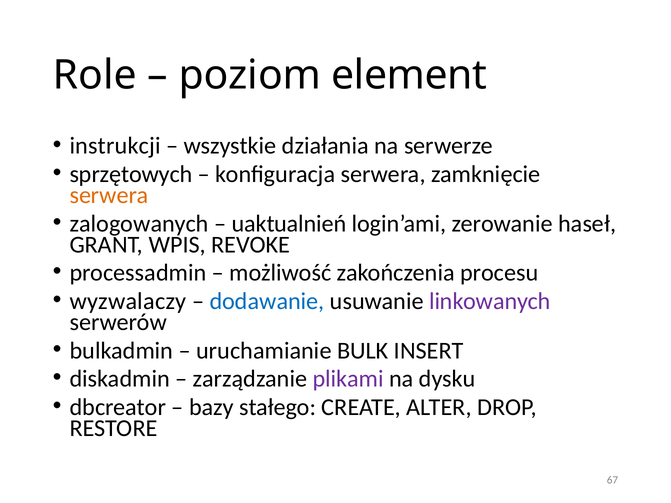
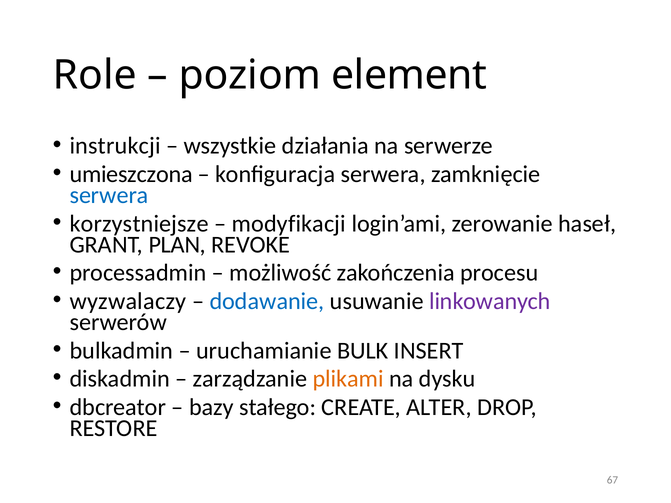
sprzętowych: sprzętowych -> umieszczona (131, 174)
serwera colour: orange -> blue (109, 195)
zalogowanych: zalogowanych -> korzystniejsze (139, 224)
uaktualnień: uaktualnień -> modyfikacji (289, 224)
WPIS: WPIS -> PLAN (177, 245)
plikami colour: purple -> orange (348, 379)
